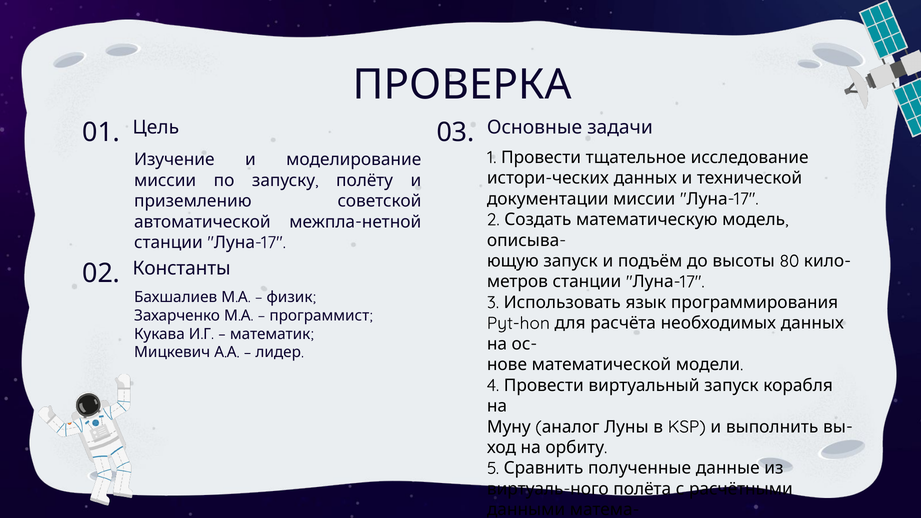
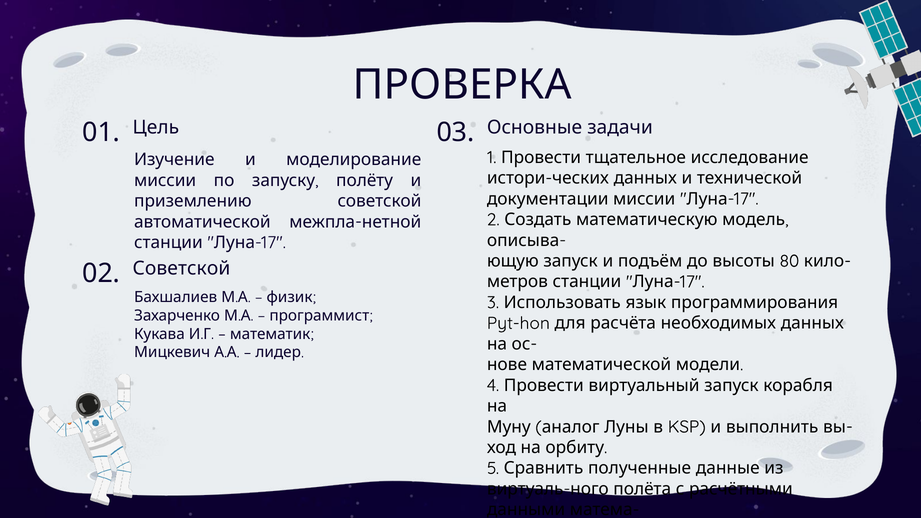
02 Константы: Константы -> Советской (181, 268)
